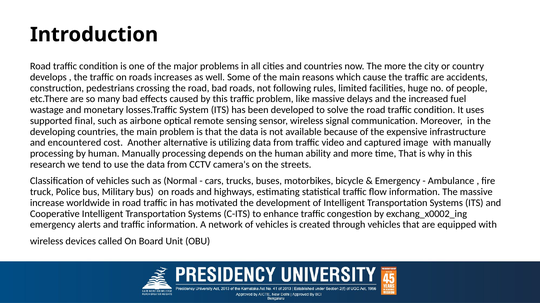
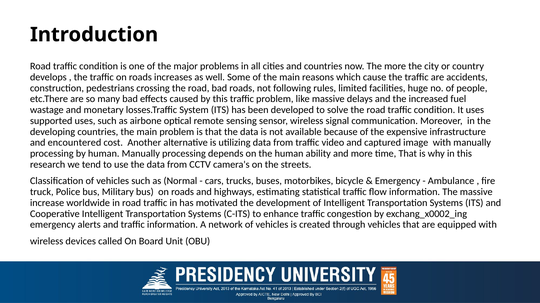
supported final: final -> uses (85, 121)
